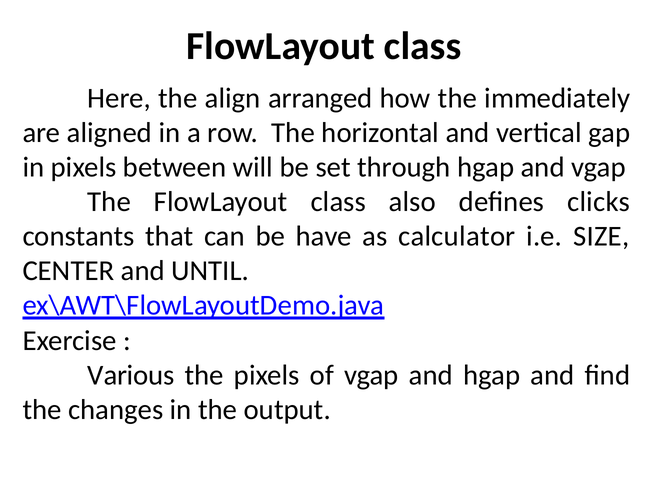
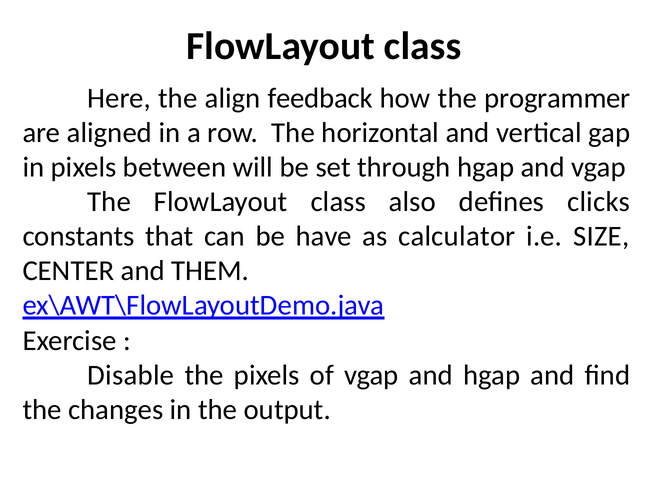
arranged: arranged -> feedback (320, 98)
immediately: immediately -> programmer (557, 98)
UNTIL: UNTIL -> THEM (210, 271)
Various: Various -> Disable (131, 375)
